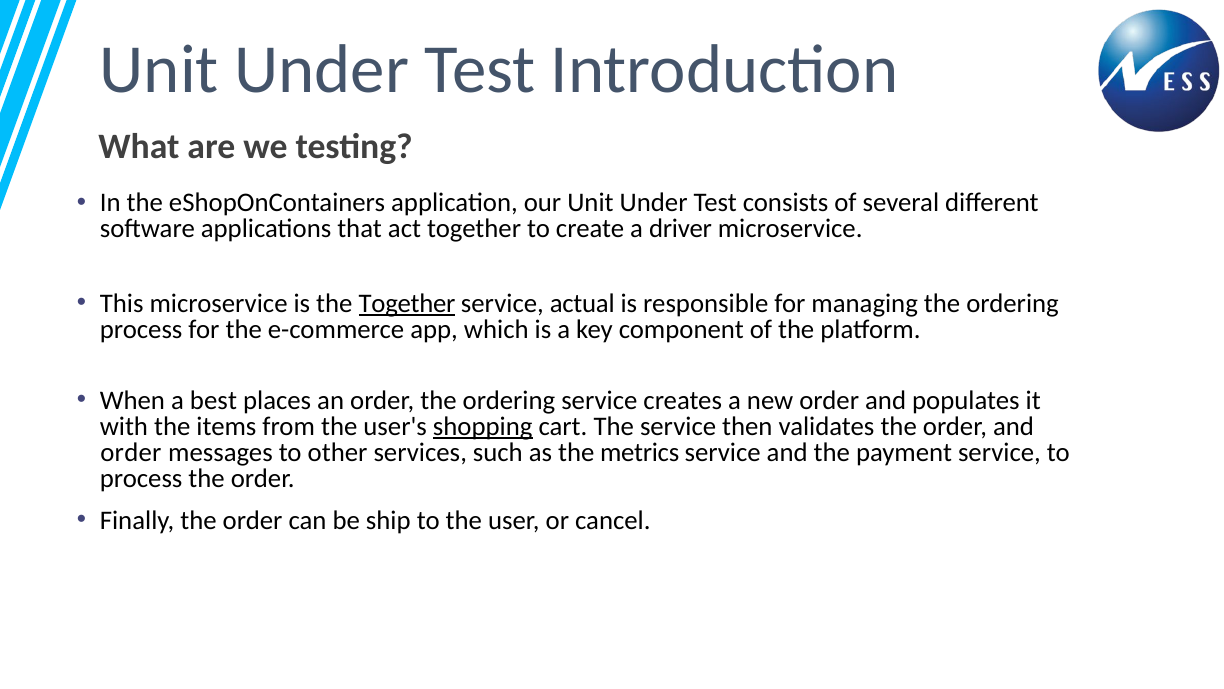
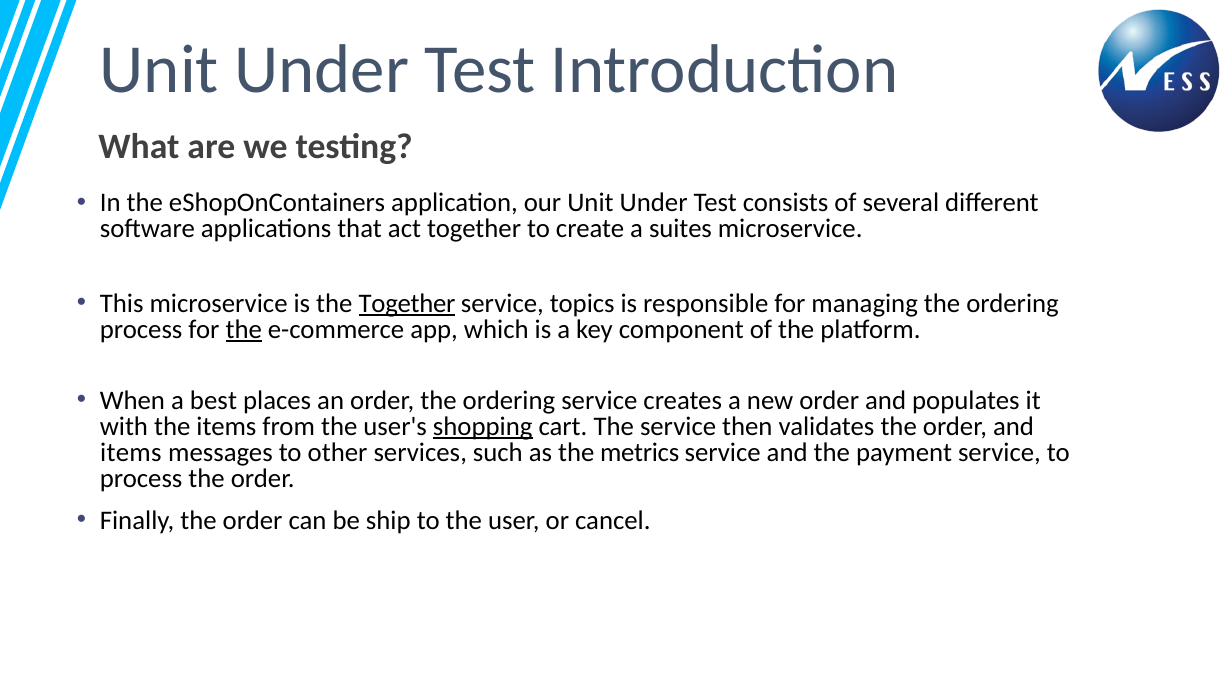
driver: driver -> suites (681, 229)
actual: actual -> topics (582, 303)
the underline: none -> present (244, 329)
order: order -> items (131, 452)
